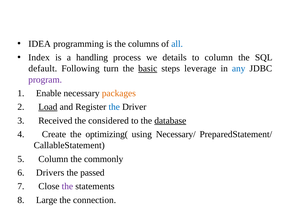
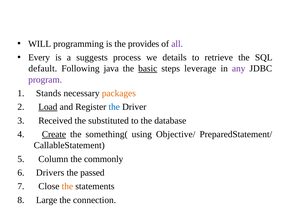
IDEA: IDEA -> WILL (40, 44)
columns: columns -> provides (144, 44)
all colour: blue -> purple (177, 44)
Index: Index -> Every (39, 58)
handling: handling -> suggests (92, 58)
to column: column -> retrieve (219, 58)
turn: turn -> java (111, 69)
any colour: blue -> purple (239, 69)
Enable: Enable -> Stands (49, 94)
considered: considered -> substituted (109, 121)
database underline: present -> none (170, 121)
Create underline: none -> present (54, 135)
optimizing(: optimizing( -> something( (107, 135)
Necessary/: Necessary/ -> Objective/ (176, 135)
the colour: purple -> orange (67, 187)
